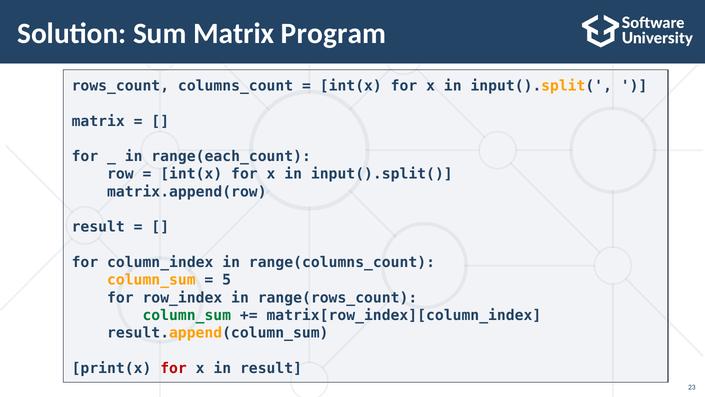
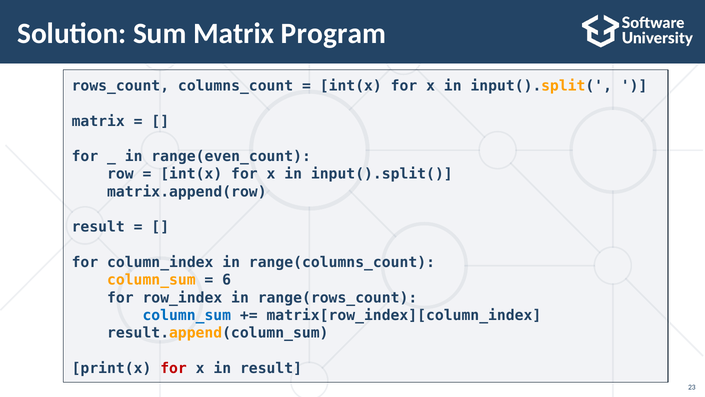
range(each_count: range(each_count -> range(even_count (231, 156)
5: 5 -> 6 (227, 280)
column_sum colour: green -> blue (187, 315)
